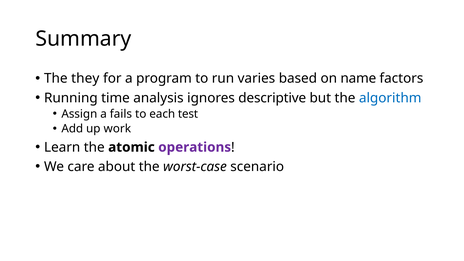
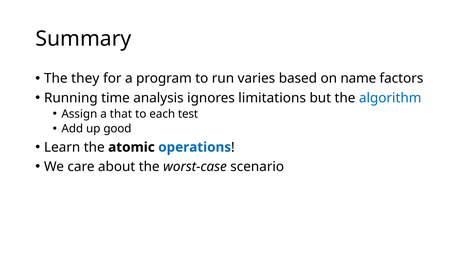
descriptive: descriptive -> limitations (272, 98)
fails: fails -> that (121, 114)
work: work -> good (117, 129)
operations colour: purple -> blue (195, 147)
